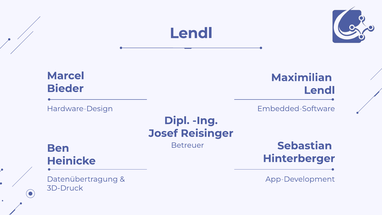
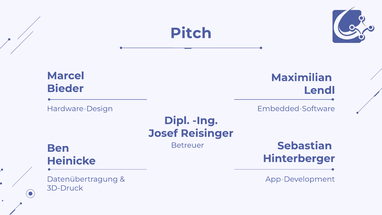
Lendl: Lendl -> Pitch (191, 33)
